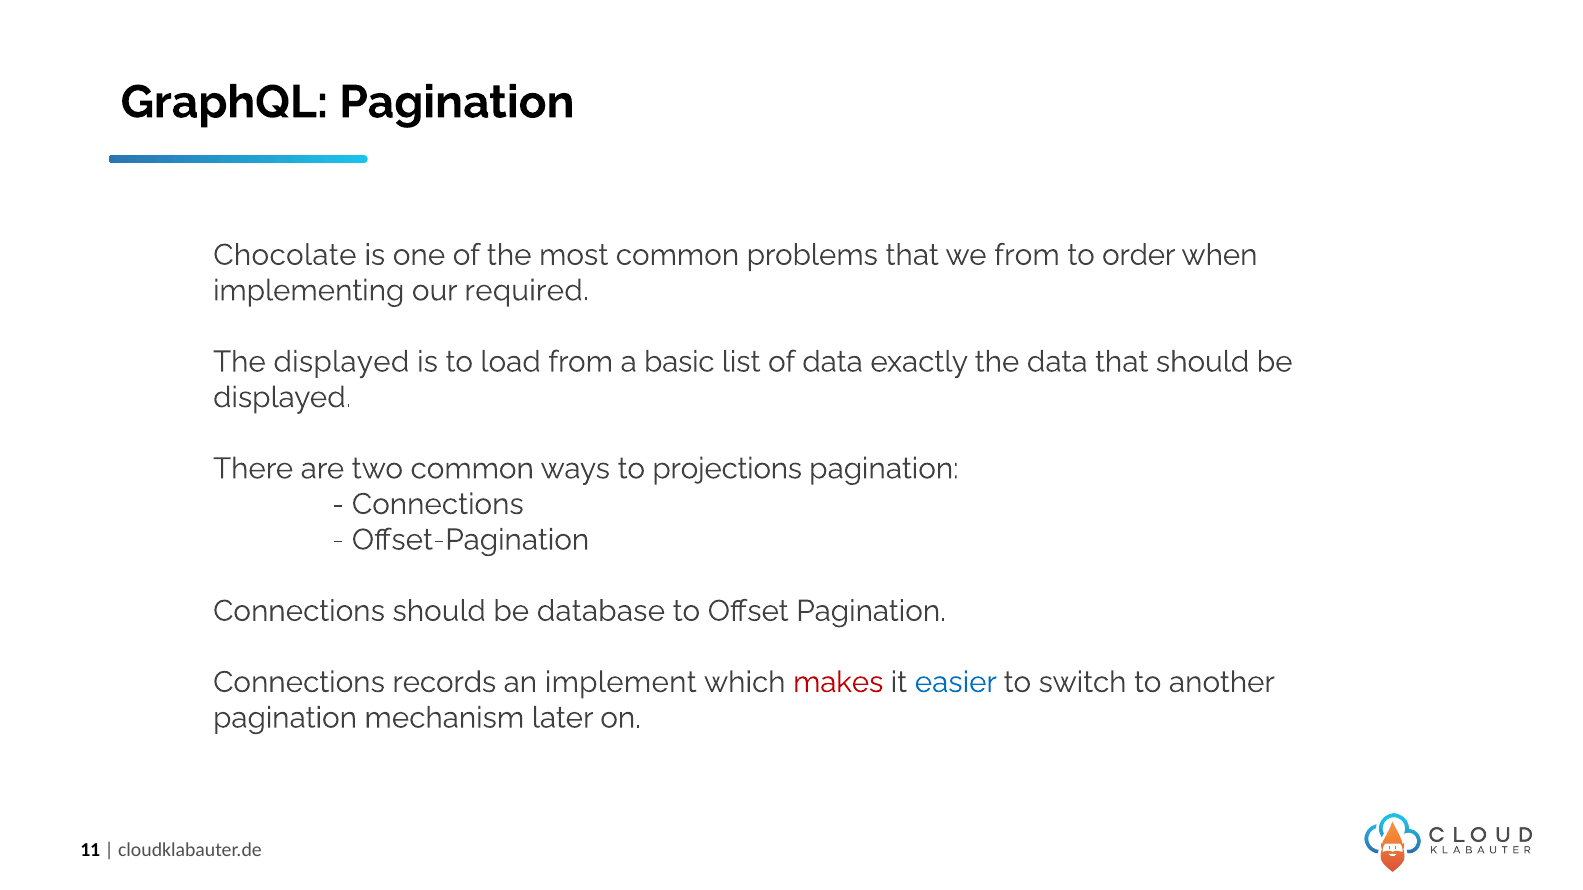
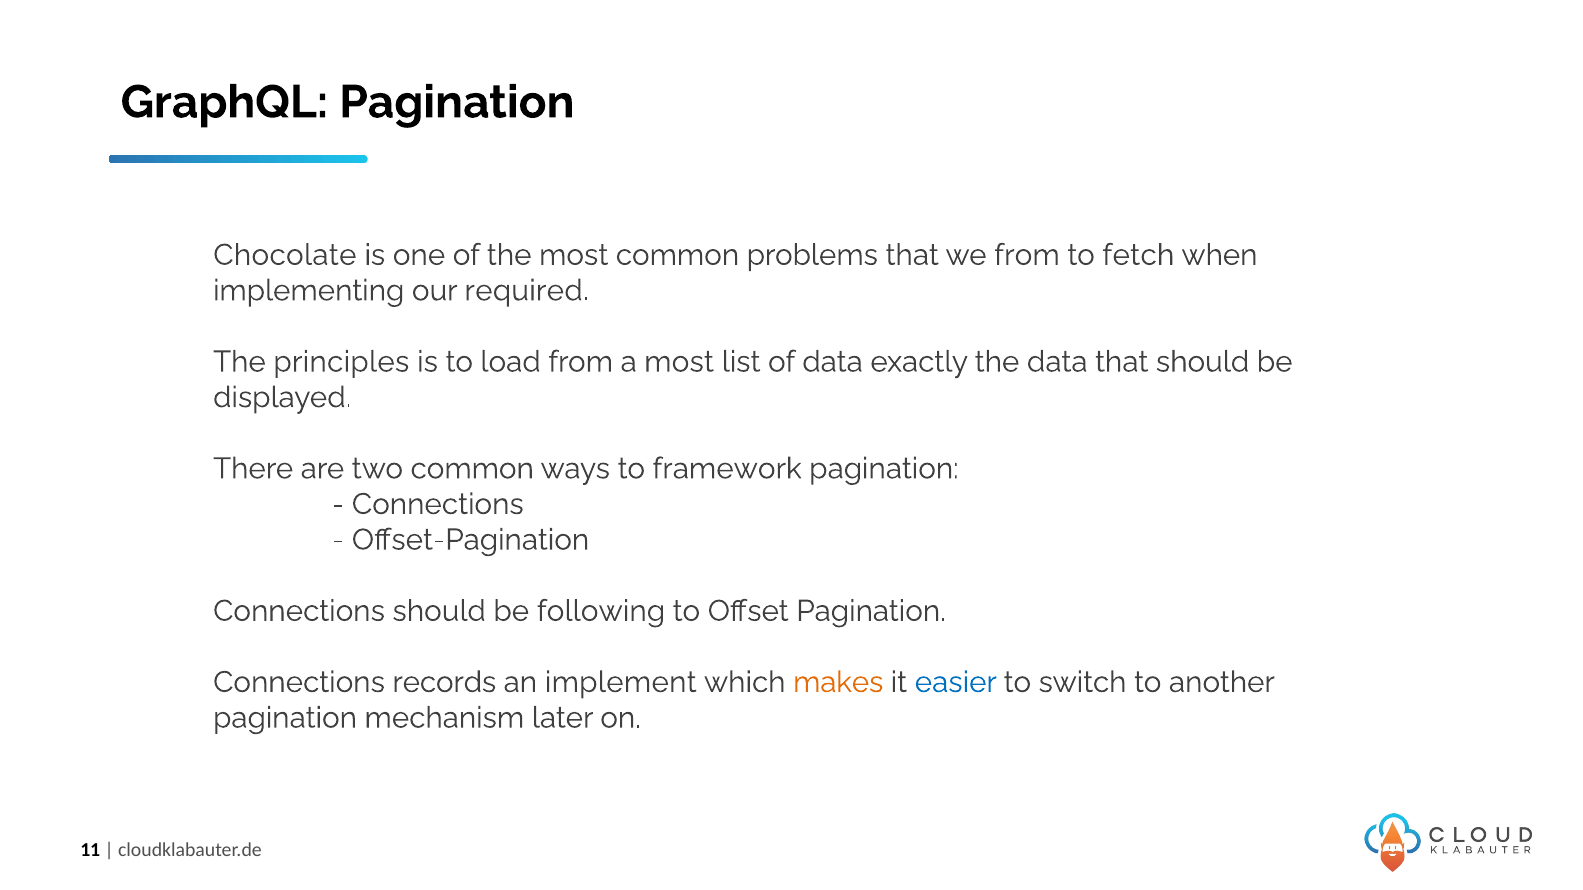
order: order -> fetch (1138, 255)
The displayed: displayed -> principles (341, 362)
a basic: basic -> most (679, 362)
projections: projections -> framework (727, 469)
database: database -> following (601, 611)
makes colour: red -> orange (838, 682)
